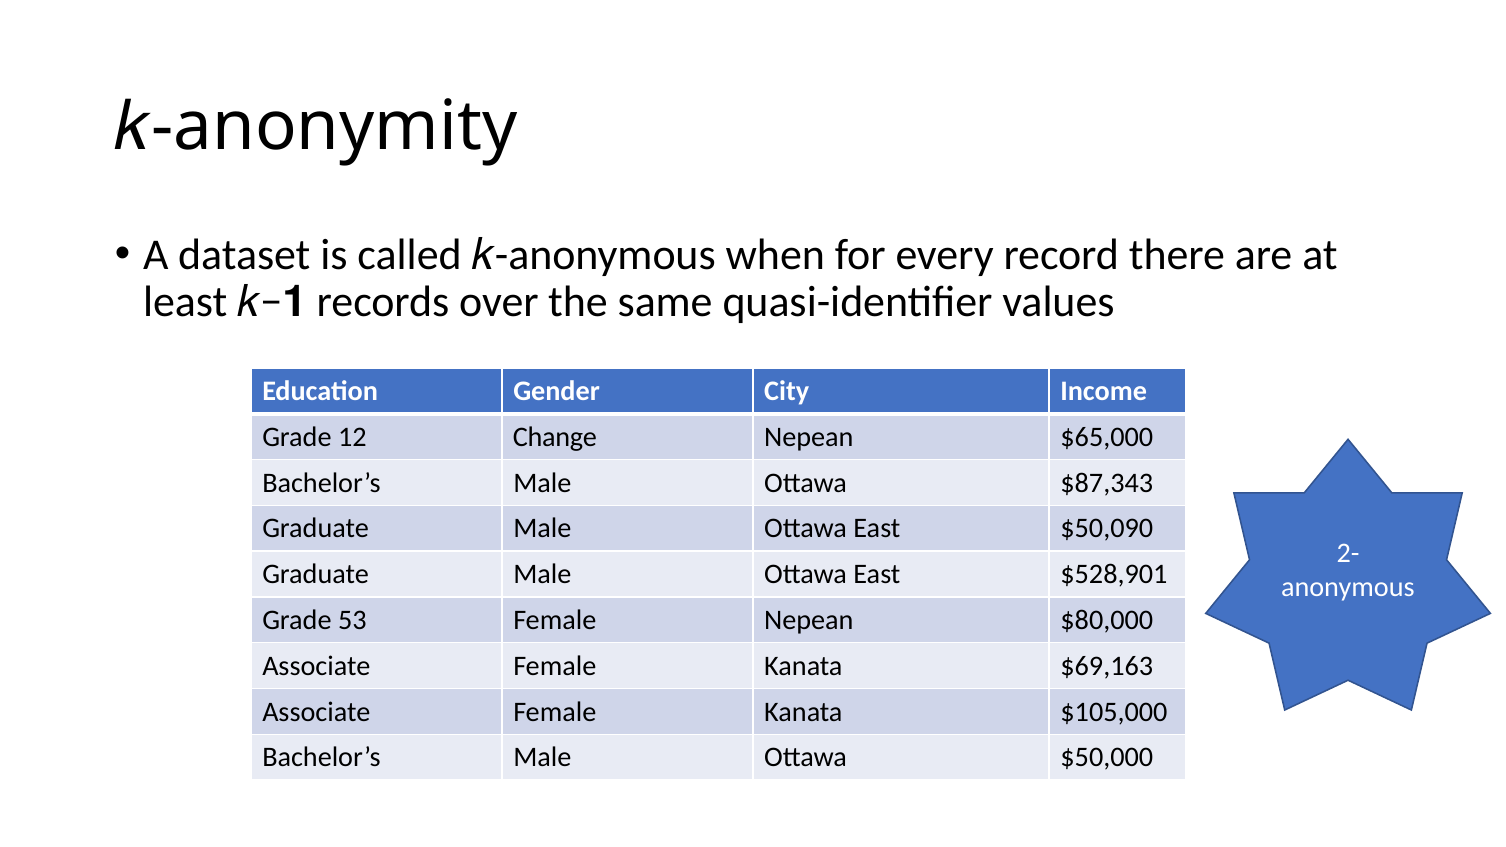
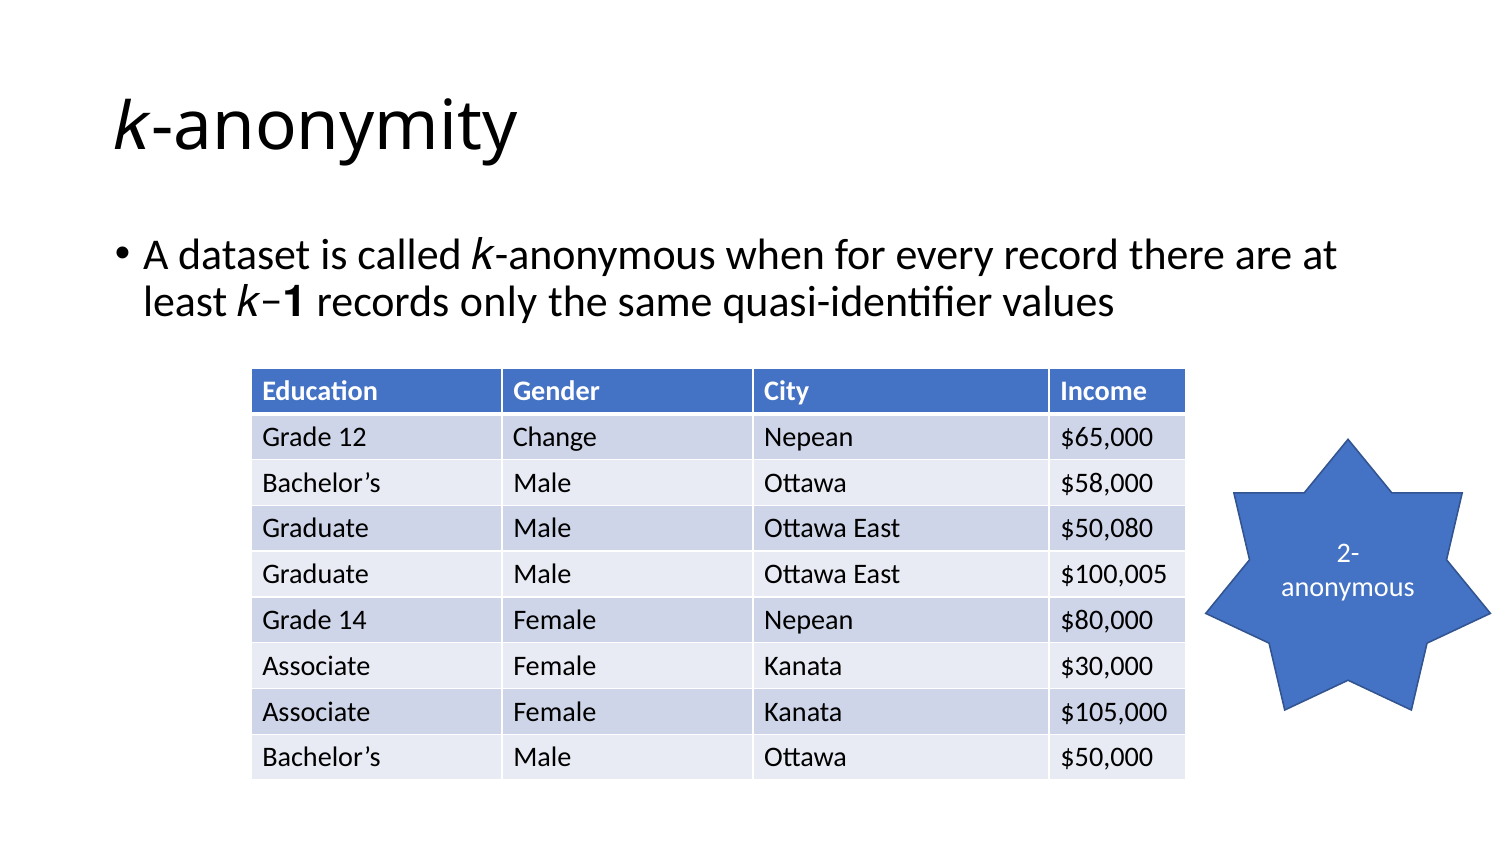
over: over -> only (499, 302)
$87,343: $87,343 -> $58,000 (1107, 483)
$50,090: $50,090 -> $50,080 (1107, 529)
$528,901: $528,901 -> $100,005 (1114, 574)
53: 53 -> 14 (352, 620)
$69,163: $69,163 -> $30,000 (1107, 666)
